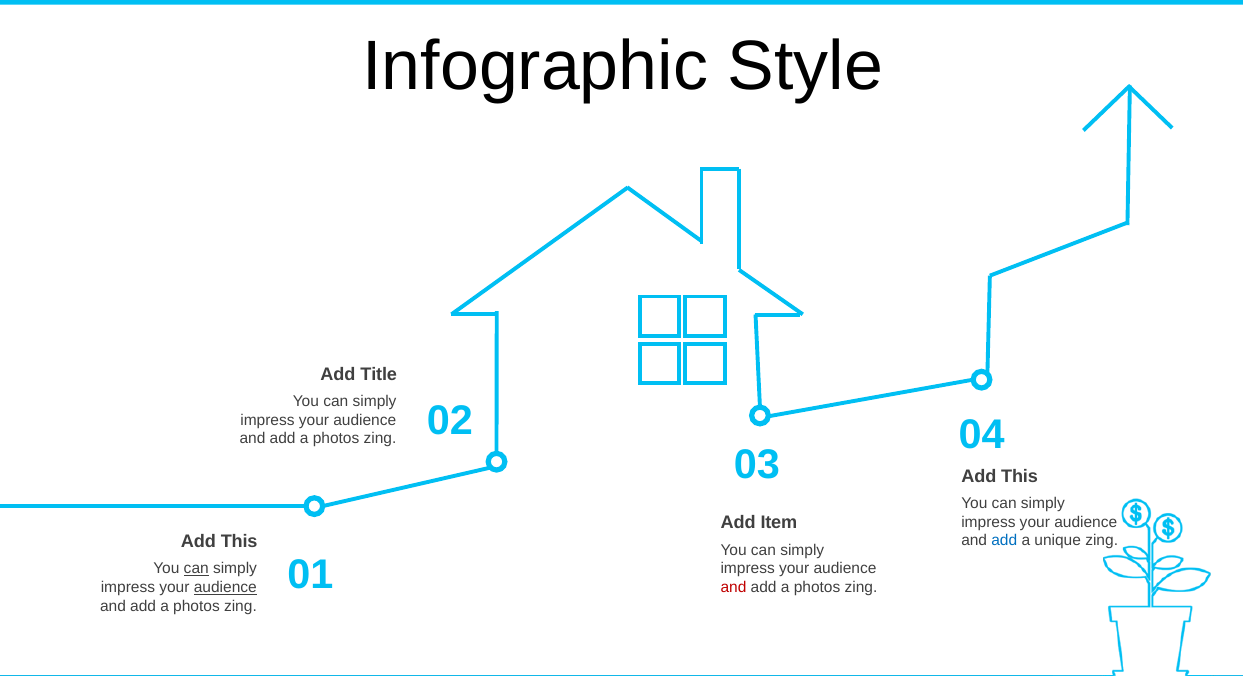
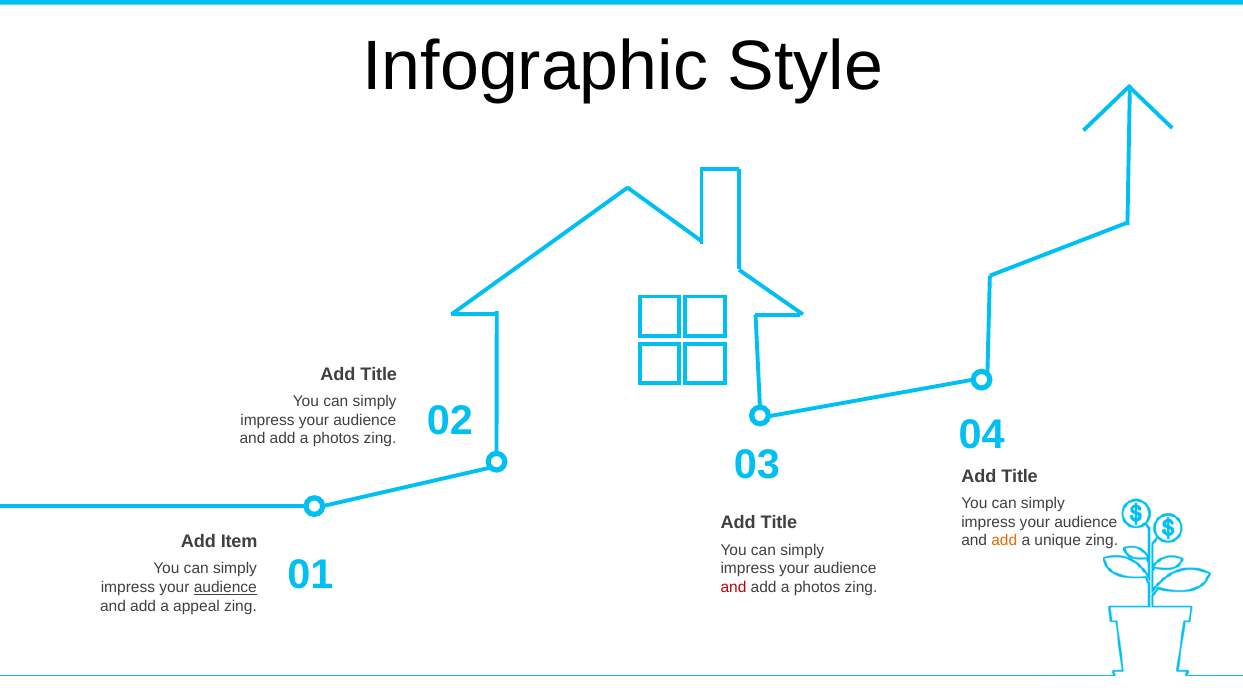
This: This -> Title (1020, 476)
Item: Item -> Title (779, 523)
This: This -> Item (239, 542)
add colour: blue -> orange (1004, 541)
can underline: present -> none (196, 569)
photos: photos -> appeal (197, 606)
